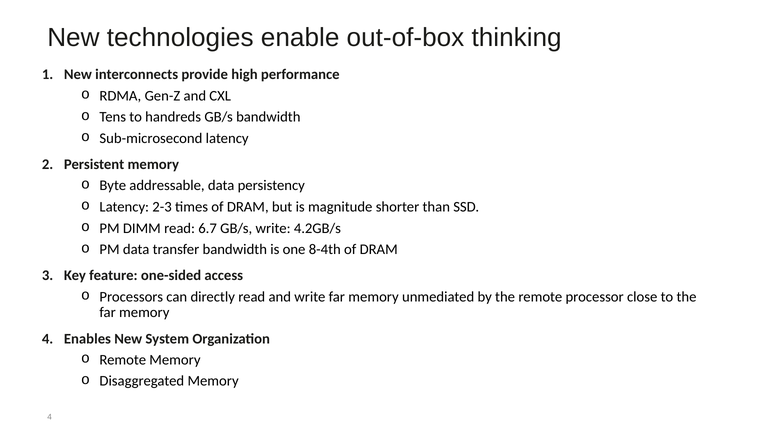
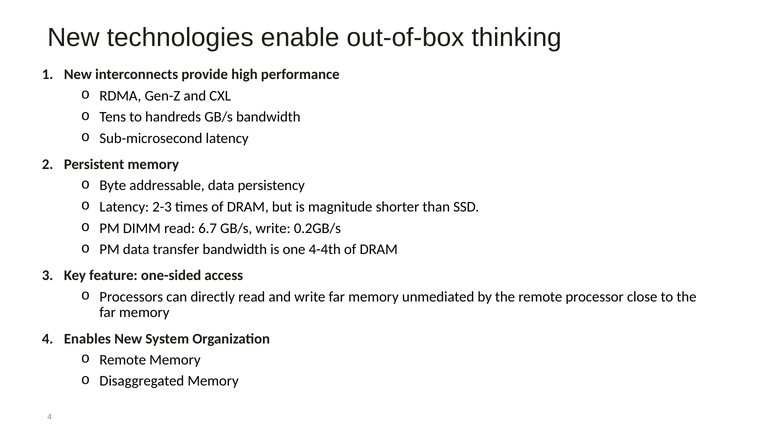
4.2GB/s: 4.2GB/s -> 0.2GB/s (317, 228)
8-4th: 8-4th -> 4-4th (325, 250)
